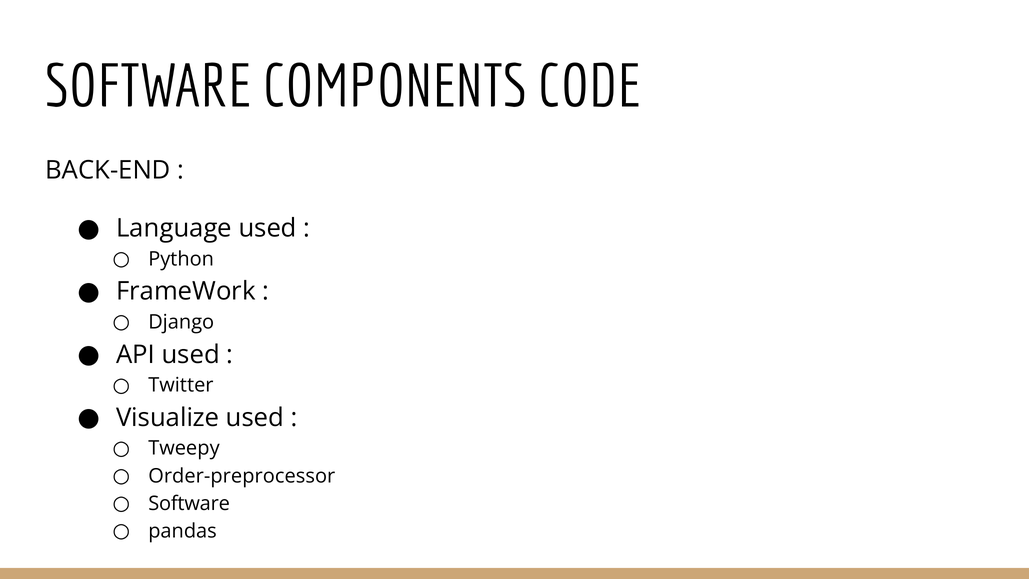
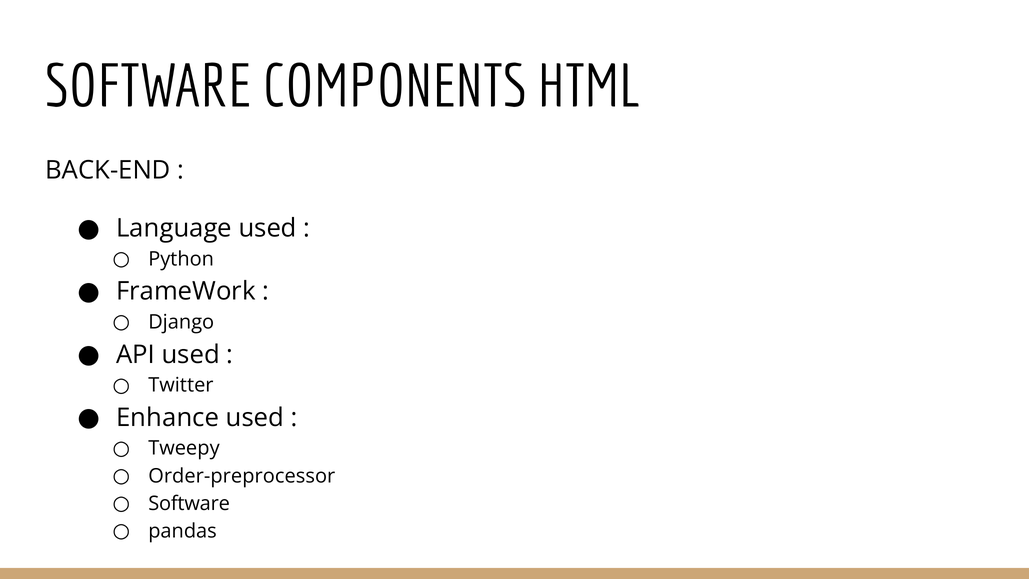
CODE: CODE -> HTML (590, 87)
Visualize: Visualize -> Enhance (168, 418)
